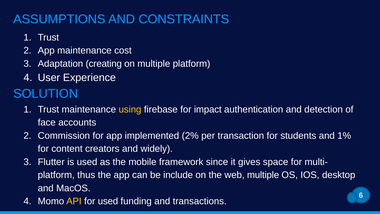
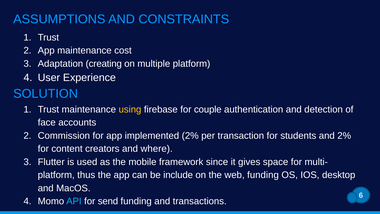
impact: impact -> couple (208, 109)
and 1%: 1% -> 2% (344, 135)
widely: widely -> where (157, 149)
web multiple: multiple -> funding (263, 175)
API colour: yellow -> light blue (74, 201)
for used: used -> send (108, 201)
